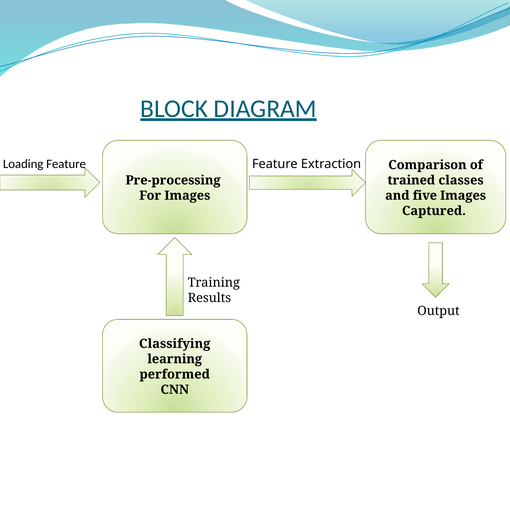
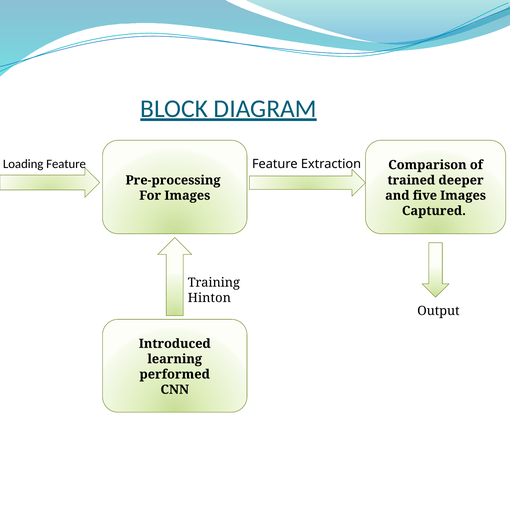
classes: classes -> deeper (461, 180)
Results: Results -> Hinton (209, 298)
Classifying: Classifying -> Introduced (175, 344)
